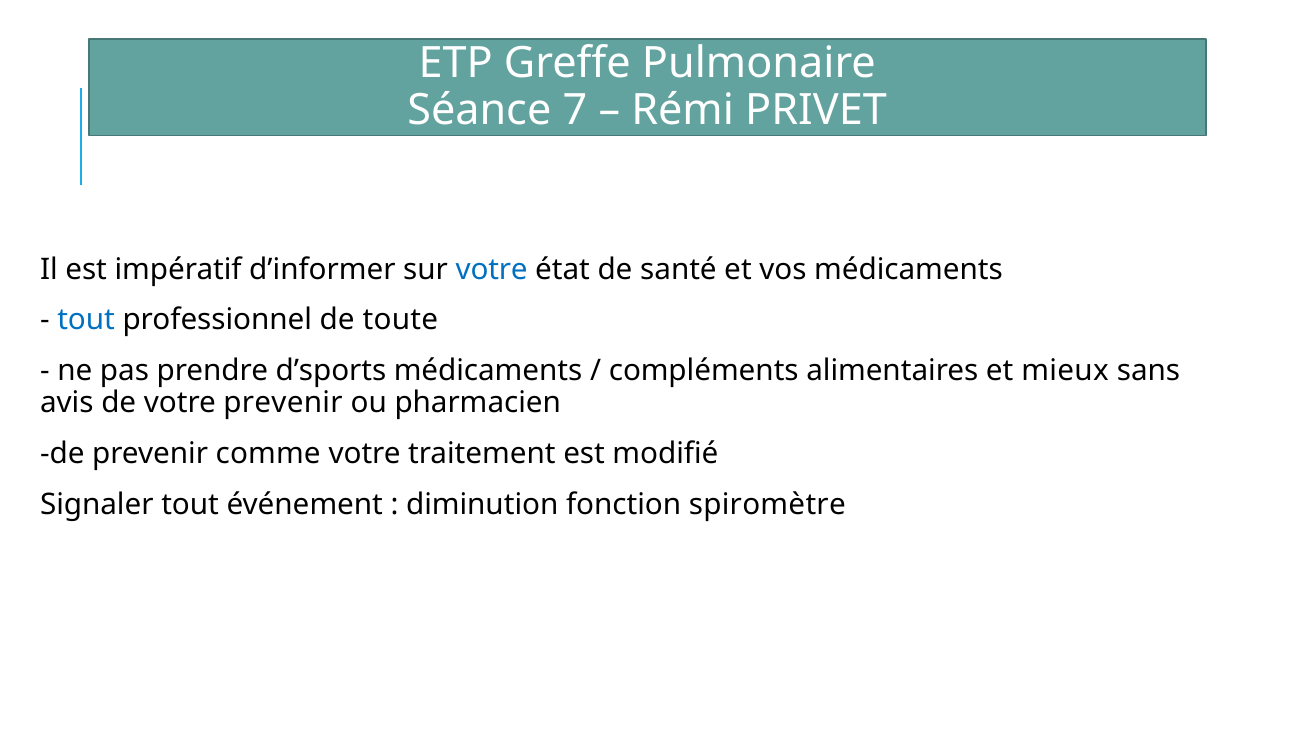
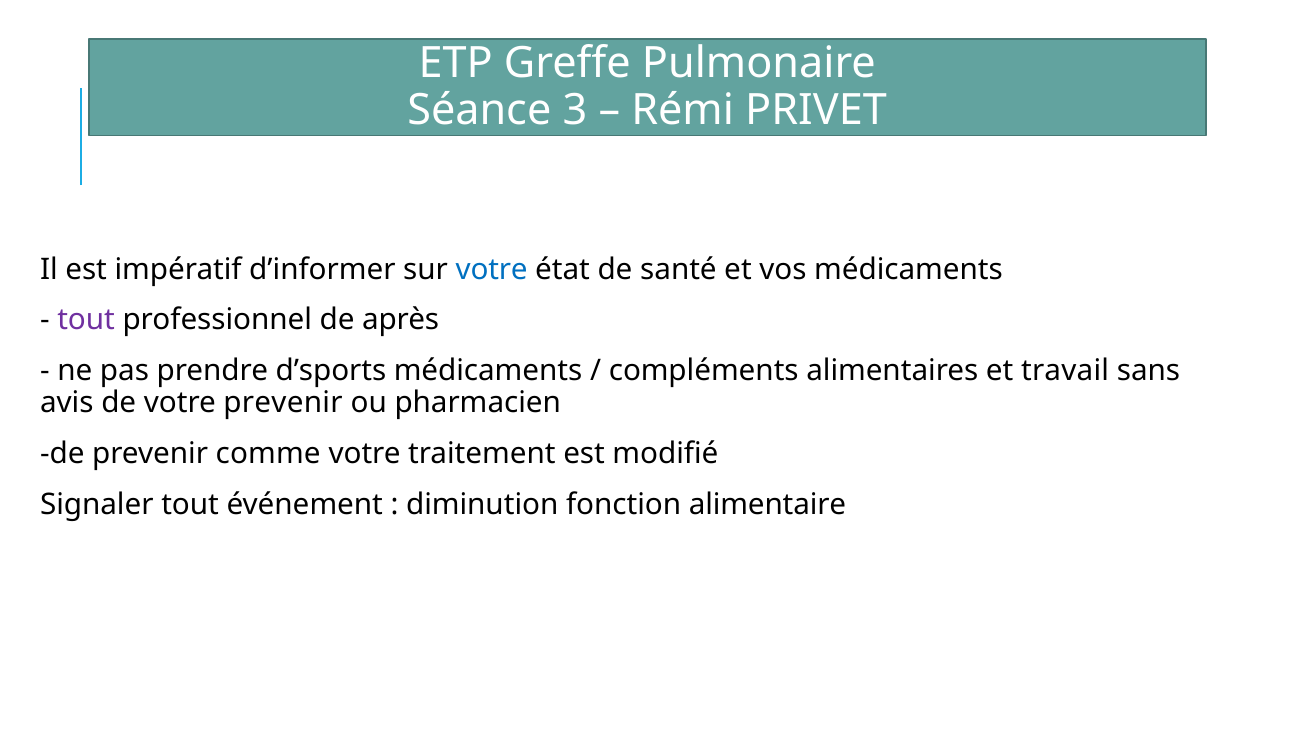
7: 7 -> 3 (575, 110)
tout colour: blue -> purple (86, 320)
toute: toute -> après (401, 320)
mieux: mieux -> travail (1065, 371)
spiromètre: spiromètre -> alimentaire (767, 505)
